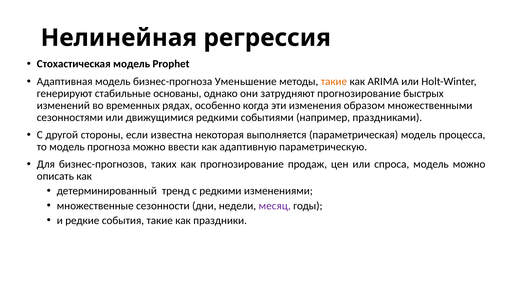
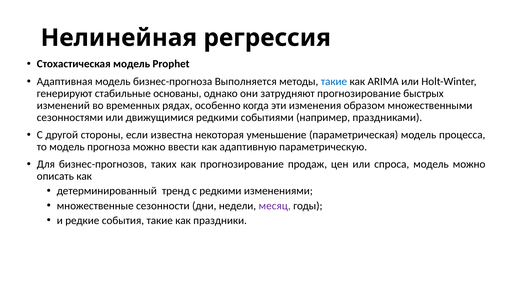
Уменьшение: Уменьшение -> Выполняется (246, 82)
такие colour: orange -> blue (334, 82)
выполняется: выполняется -> уменьшение (277, 135)
